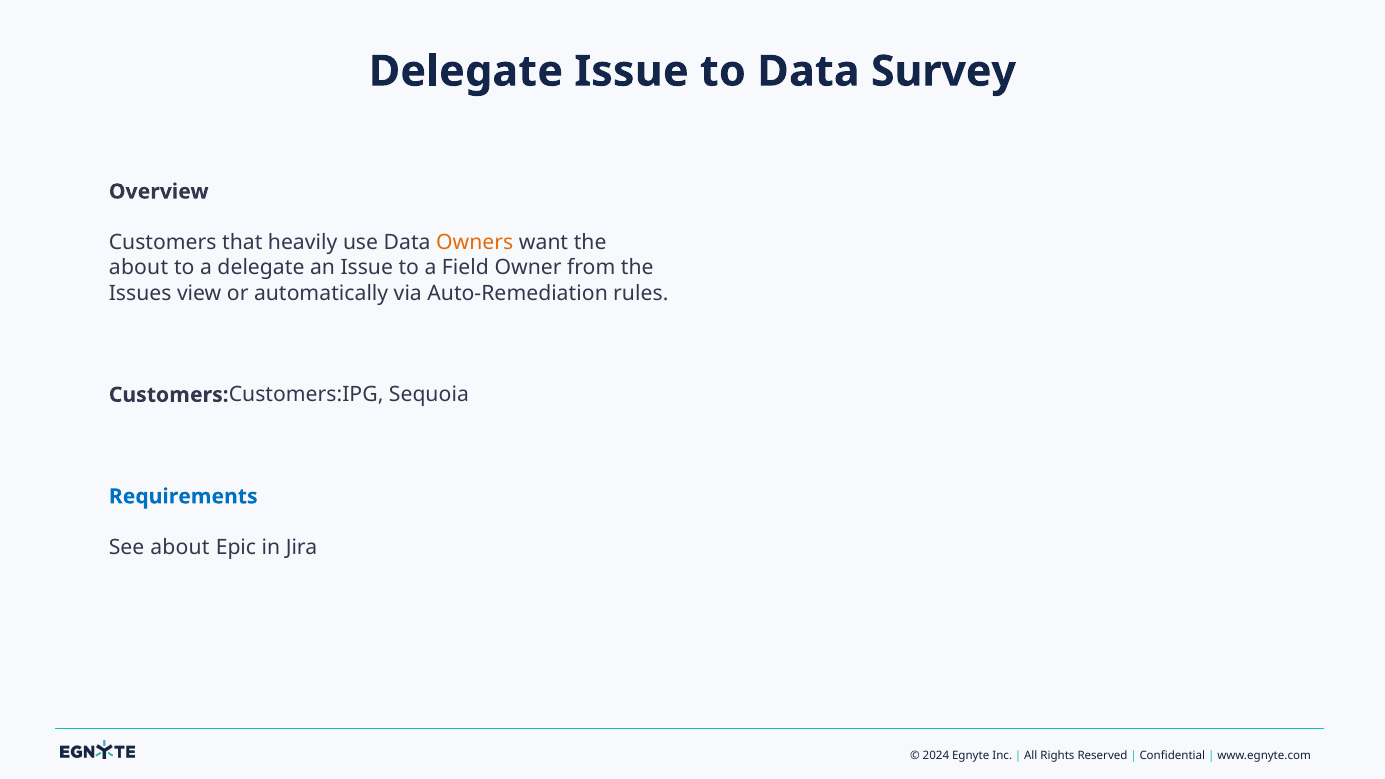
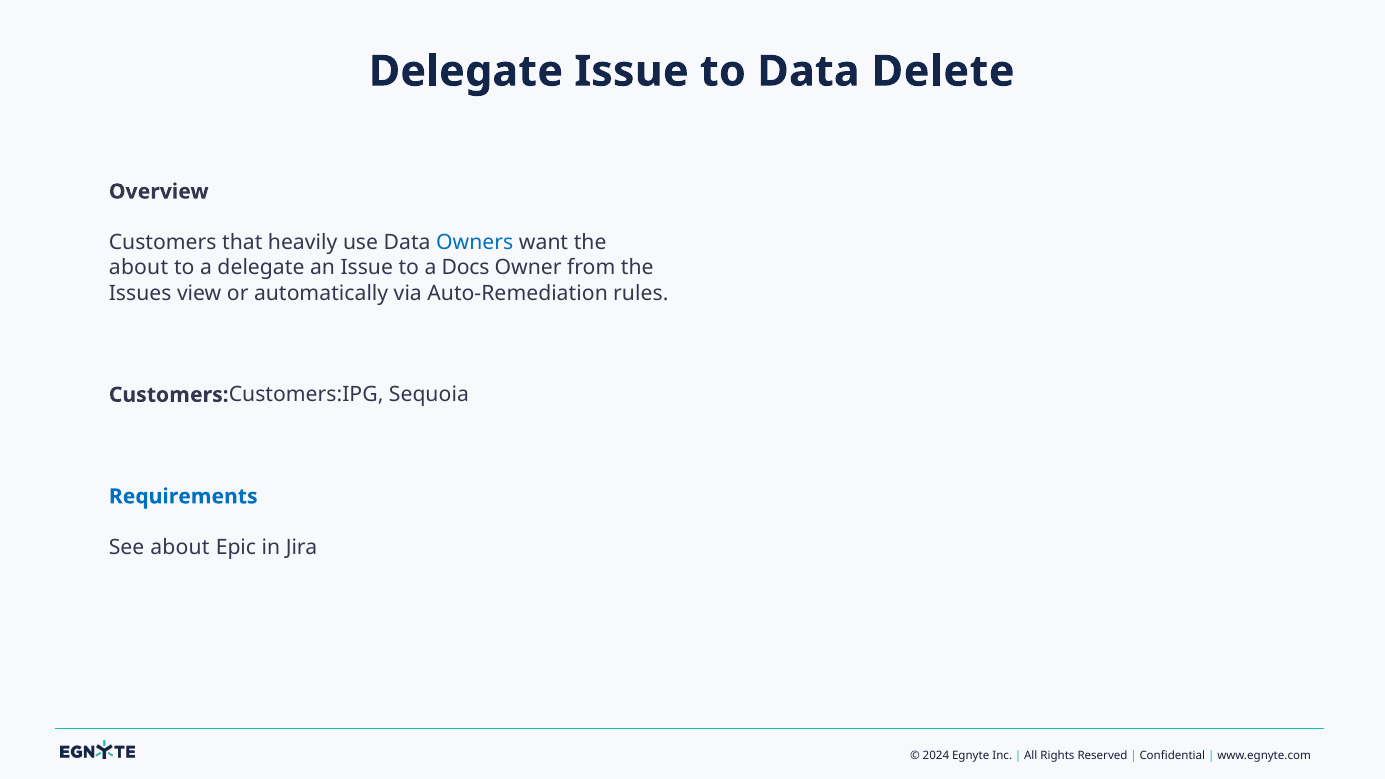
Survey: Survey -> Delete (943, 71)
Owners colour: orange -> blue (475, 242)
Field: Field -> Docs (466, 268)
